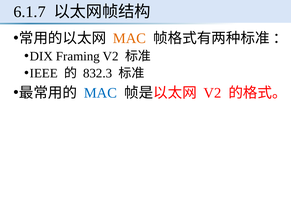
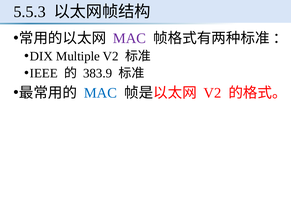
6.1.7: 6.1.7 -> 5.5.3 (30, 12)
MAC colour: orange -> purple (129, 38)
Framing: Framing -> Multiple (78, 56)
832.3: 832.3 -> 383.9 (98, 73)
